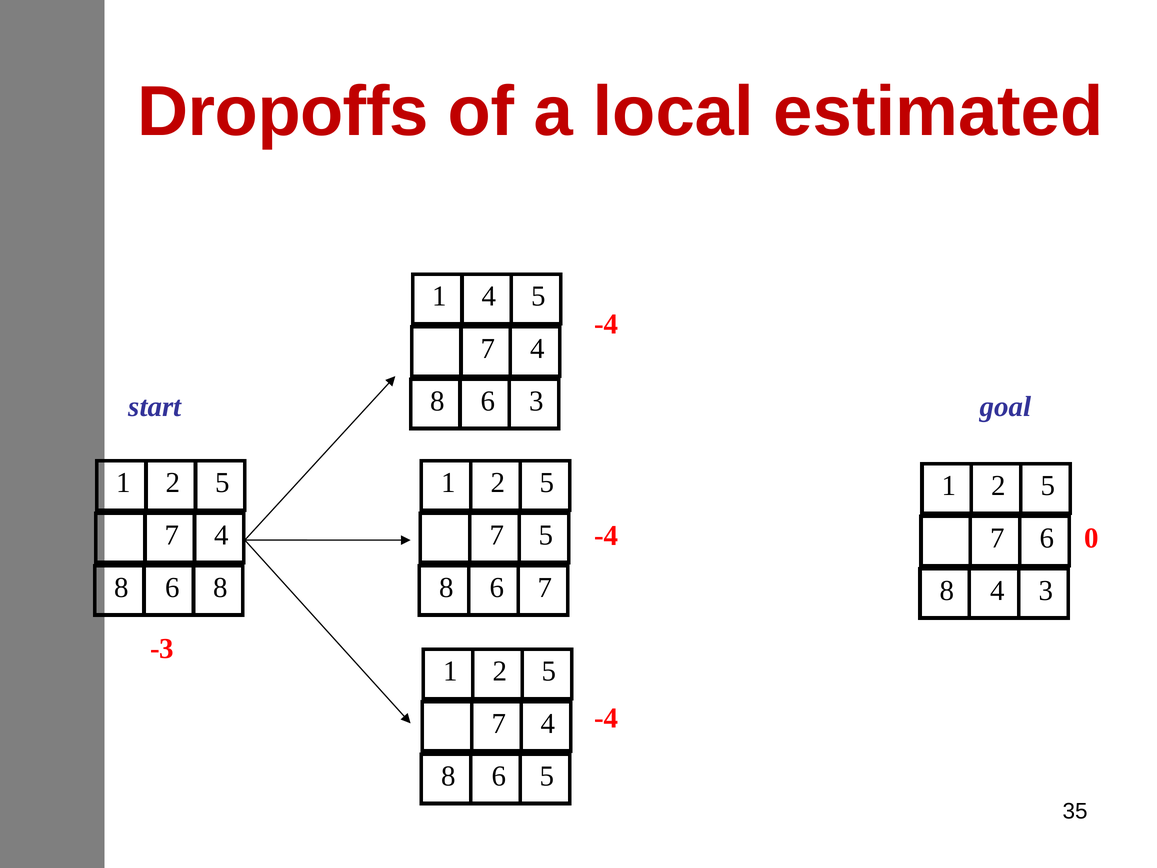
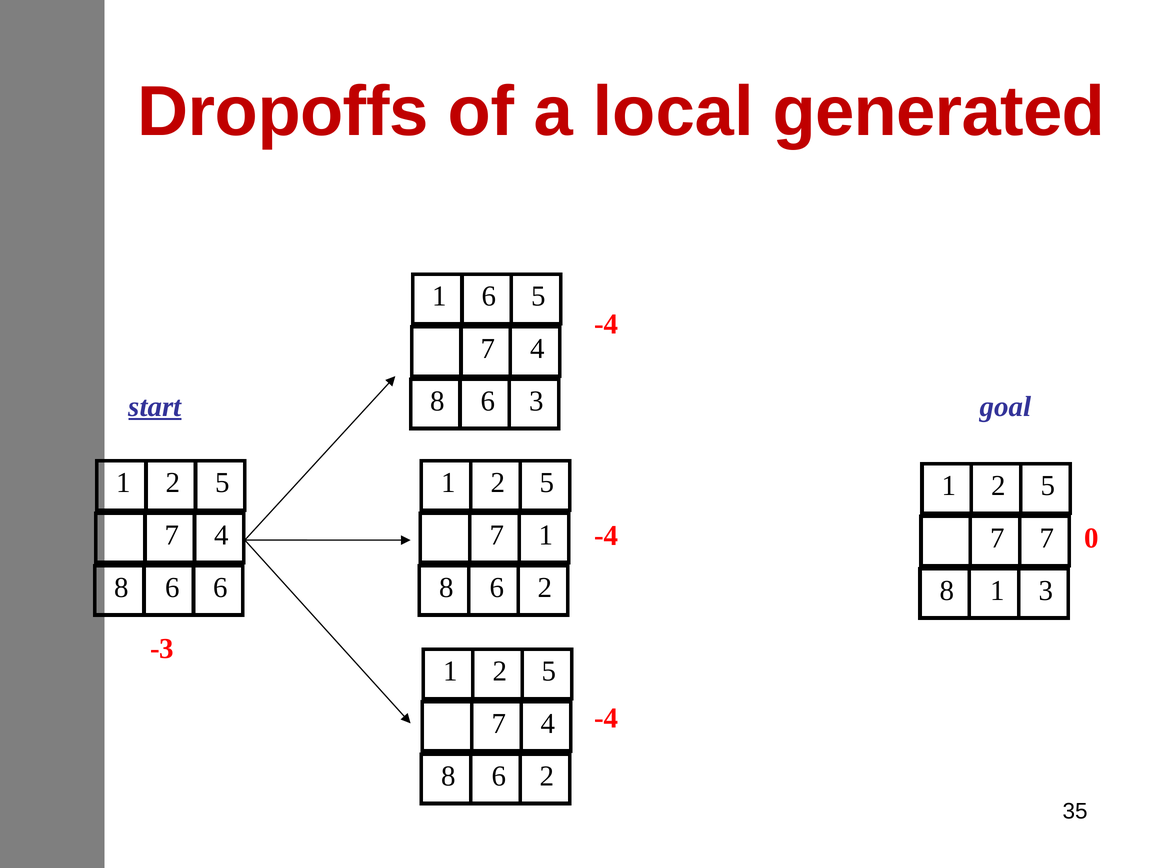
estimated: estimated -> generated (939, 112)
1 4: 4 -> 6 (489, 296)
start underline: none -> present (155, 406)
7 5: 5 -> 1 (546, 535)
7 6: 6 -> 7 (1047, 538)
8 6 8: 8 -> 6 (220, 587)
7: 7 -> 2 (545, 587)
8 4: 4 -> 1 (998, 590)
5: 5 -> 2 (547, 776)
